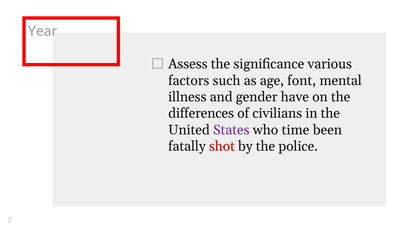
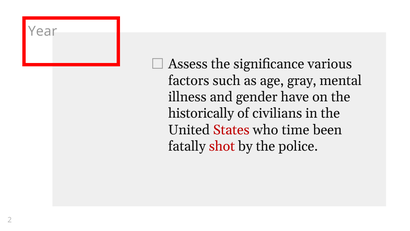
font: font -> gray (302, 80)
differences: differences -> historically (201, 113)
States colour: purple -> red (231, 130)
